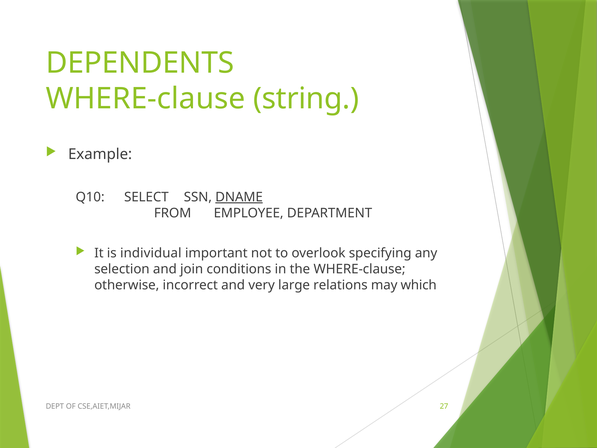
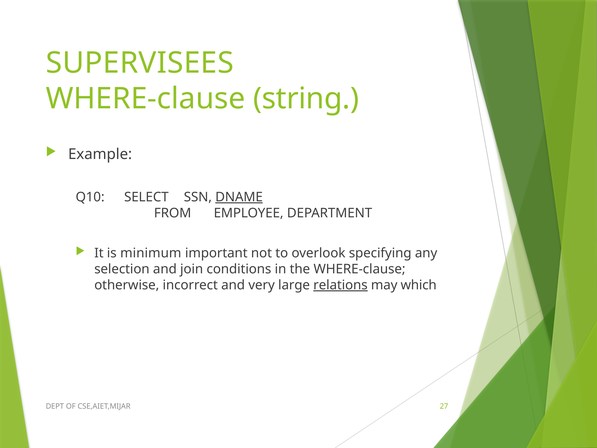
DEPENDENTS: DEPENDENTS -> SUPERVISEES (140, 63)
individual: individual -> minimum (151, 253)
relations underline: none -> present (340, 285)
